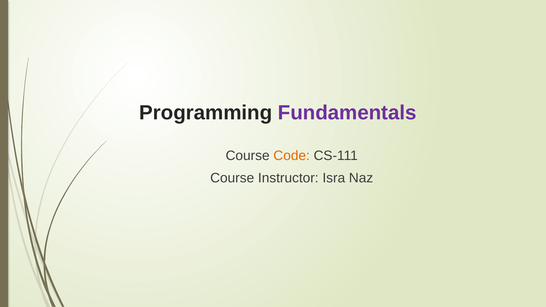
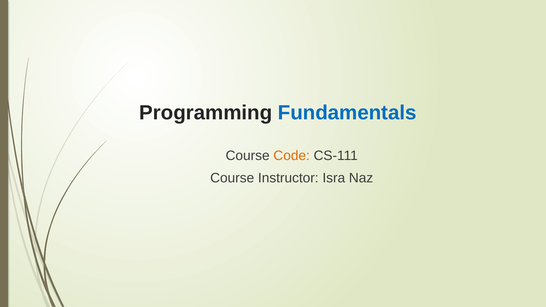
Fundamentals colour: purple -> blue (347, 113)
